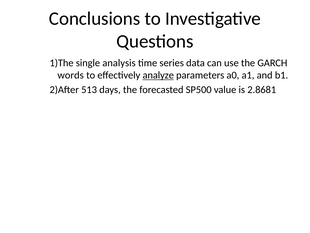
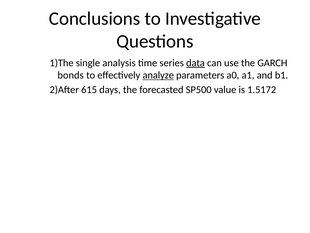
data underline: none -> present (196, 63)
words: words -> bonds (71, 75)
513: 513 -> 615 (89, 90)
2.8681: 2.8681 -> 1.5172 (262, 90)
